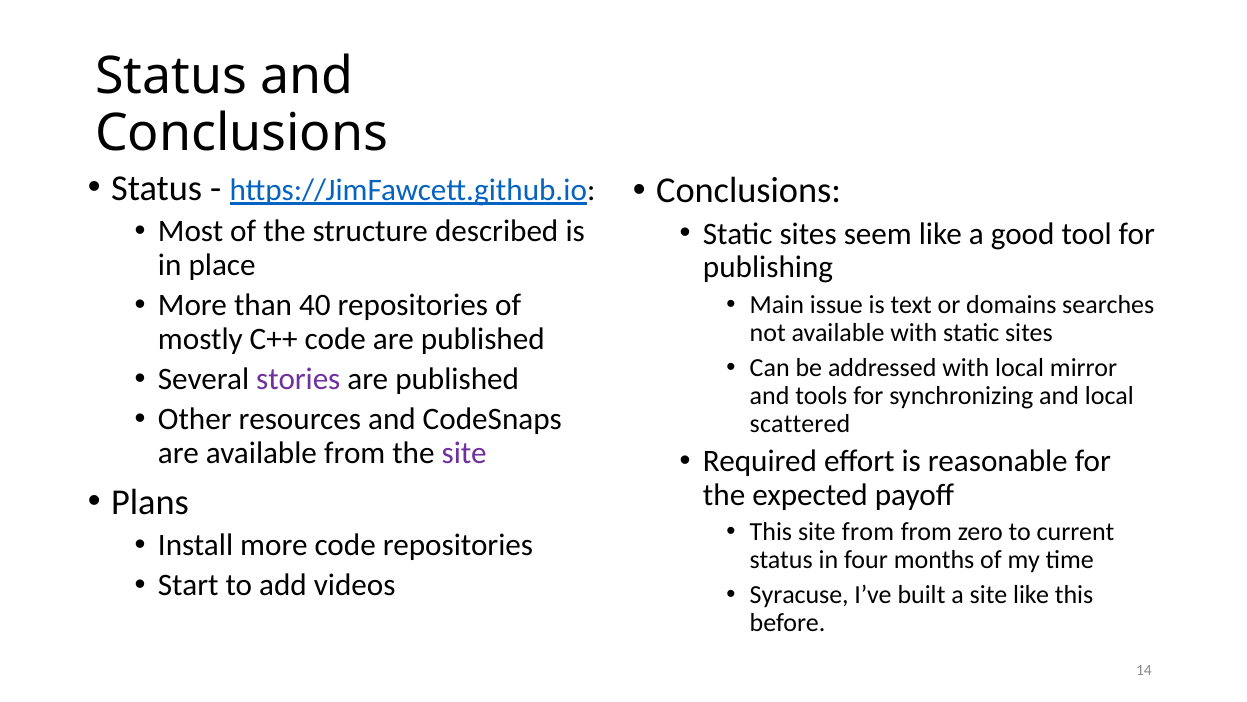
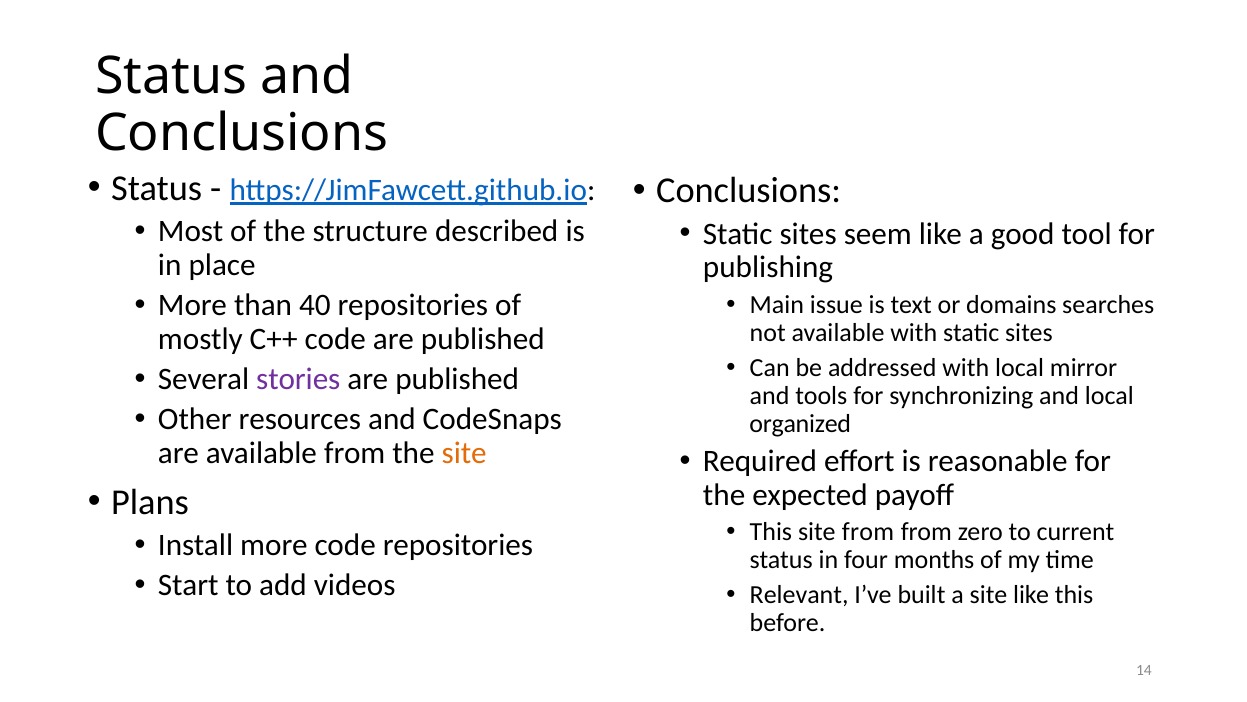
scattered: scattered -> organized (800, 423)
site colour: purple -> orange (464, 452)
Syracuse: Syracuse -> Relevant (799, 594)
